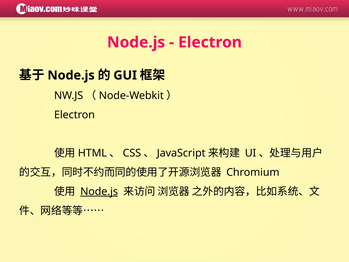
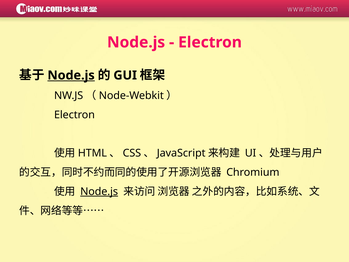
Node.js underline: none -> present (71, 75)
